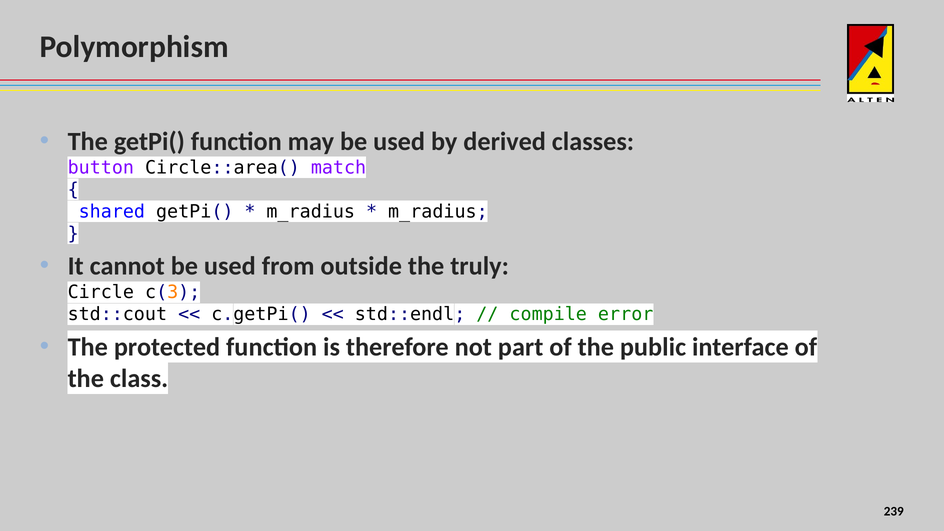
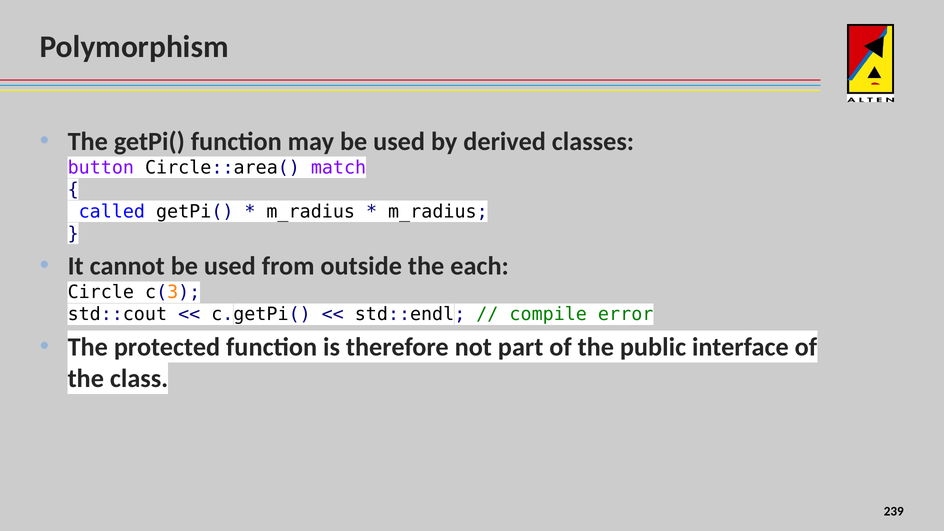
shared: shared -> called (112, 212)
truly: truly -> each (480, 266)
